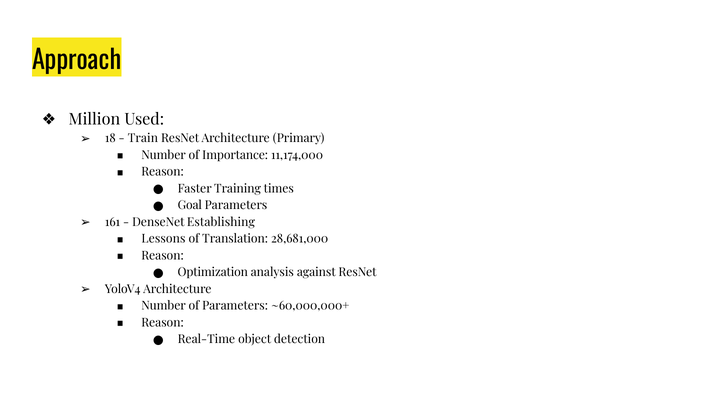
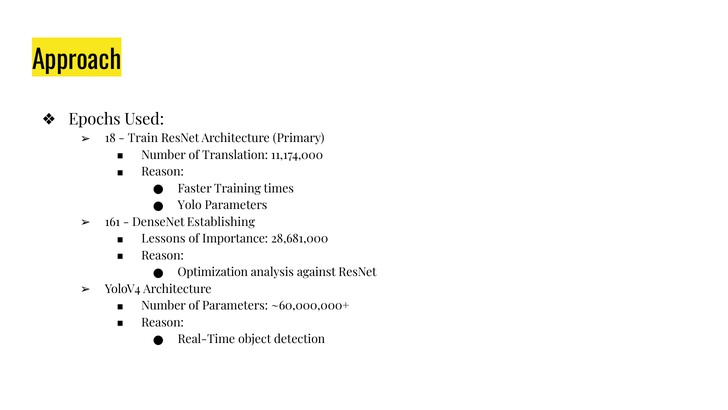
Million: Million -> Epochs (94, 119)
Importance: Importance -> Translation (235, 155)
Goal: Goal -> Yolo (190, 205)
Translation: Translation -> Importance (235, 239)
